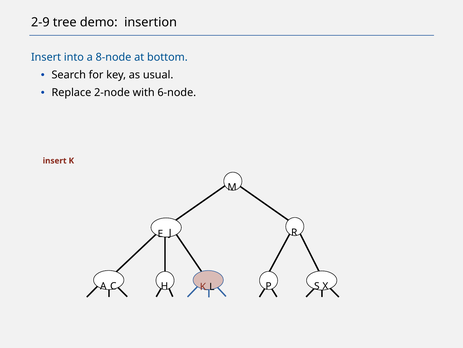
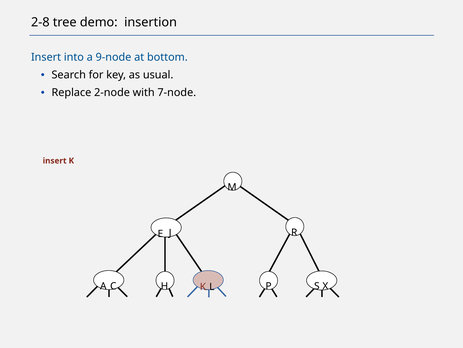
2-9: 2-9 -> 2-8 (40, 22)
8-node: 8-node -> 9-node (113, 57)
6-node: 6-node -> 7-node (177, 92)
